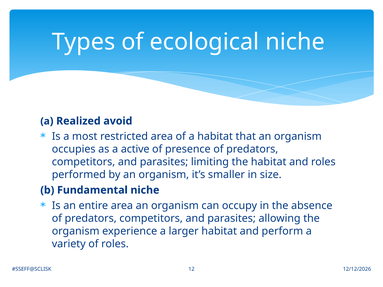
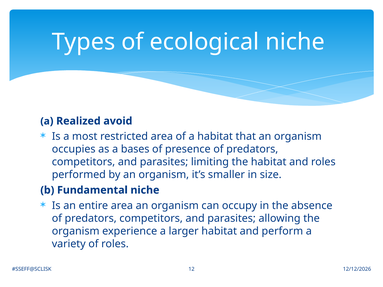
active: active -> bases (135, 149)
